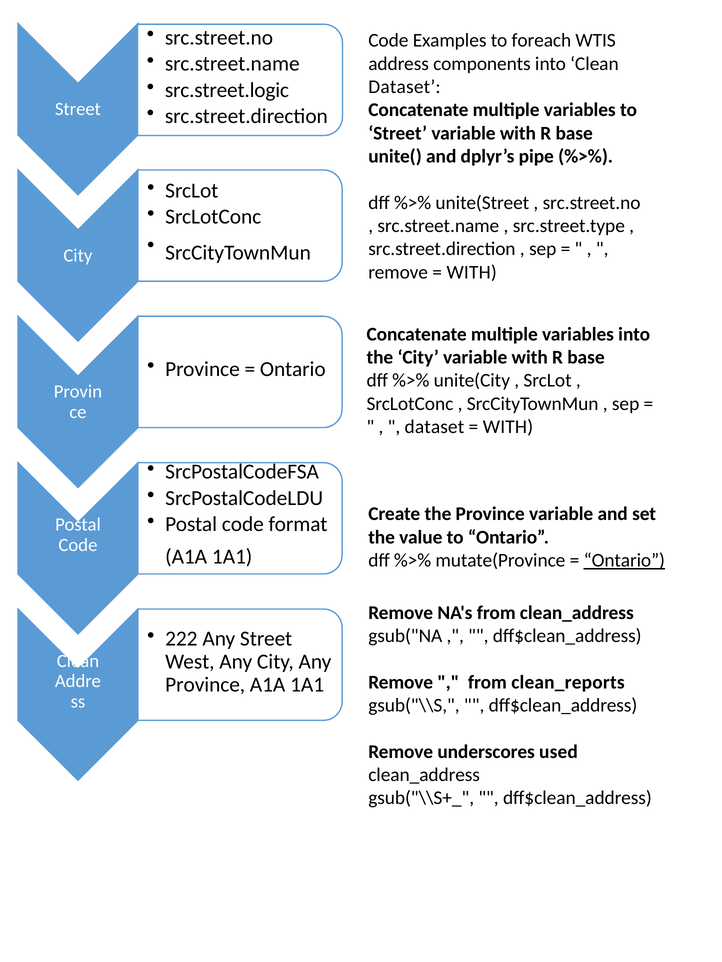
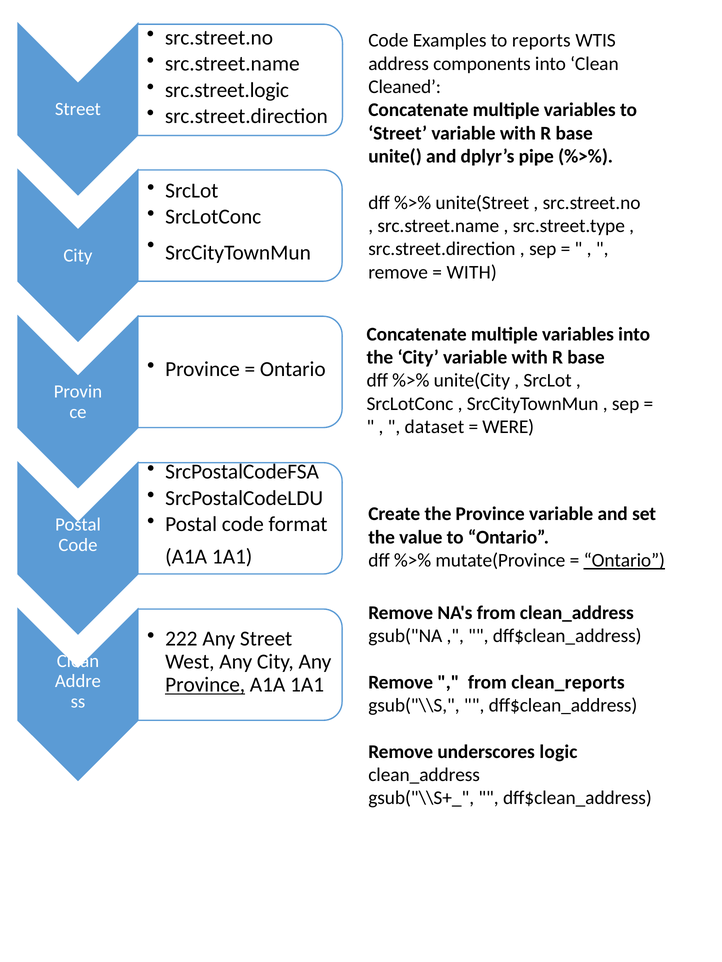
foreach: foreach -> reports (541, 41)
Dataset: Dataset -> Cleaned (405, 87)
WITH: WITH -> WERE (508, 427)
Province underline: none -> present (205, 685)
used: used -> logic (558, 752)
